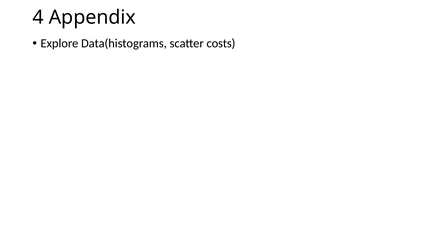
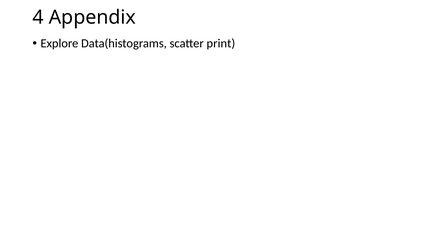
costs: costs -> print (221, 43)
